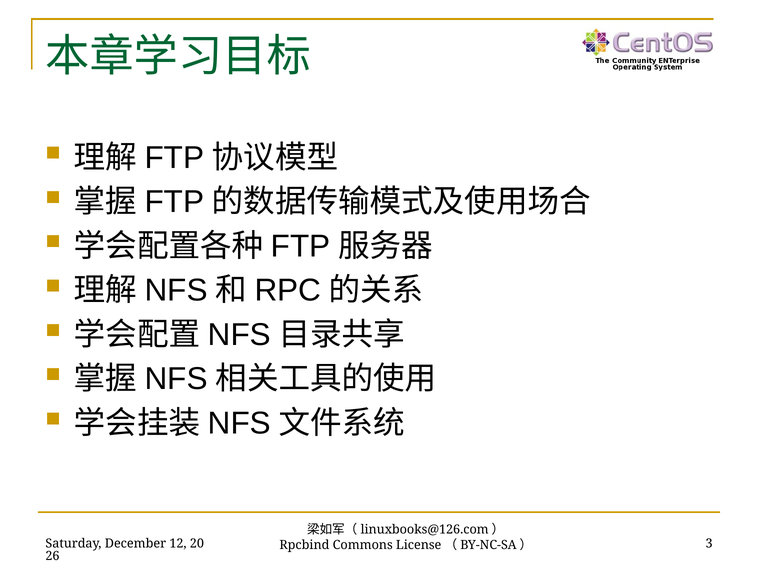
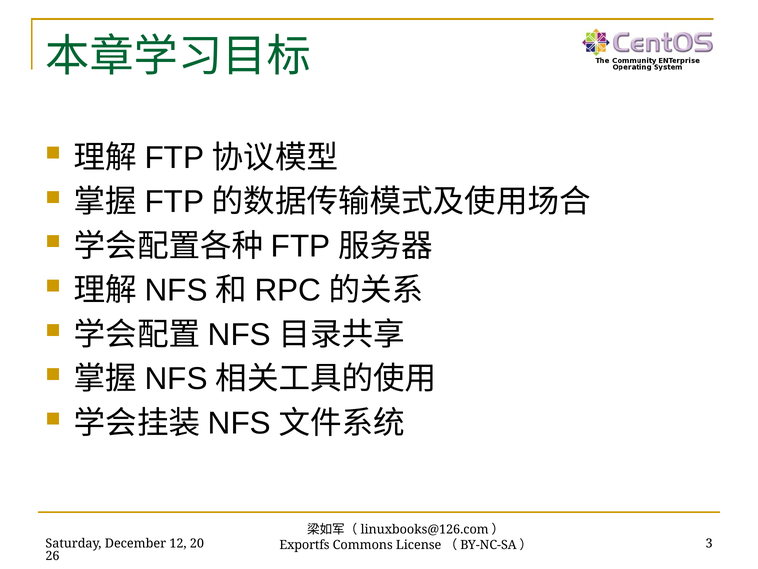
Rpcbind: Rpcbind -> Exportfs (304, 544)
